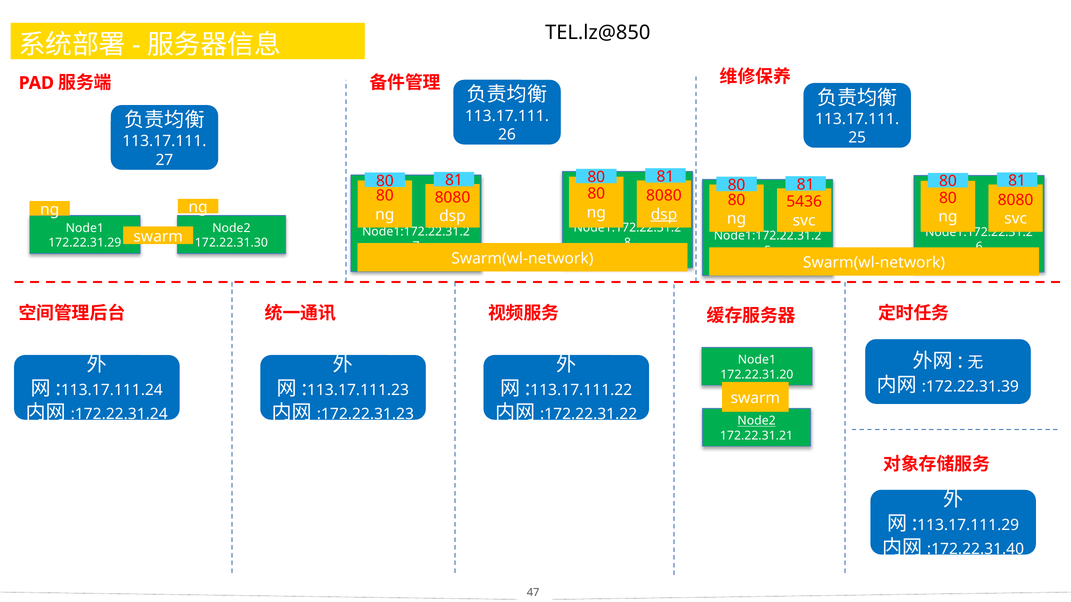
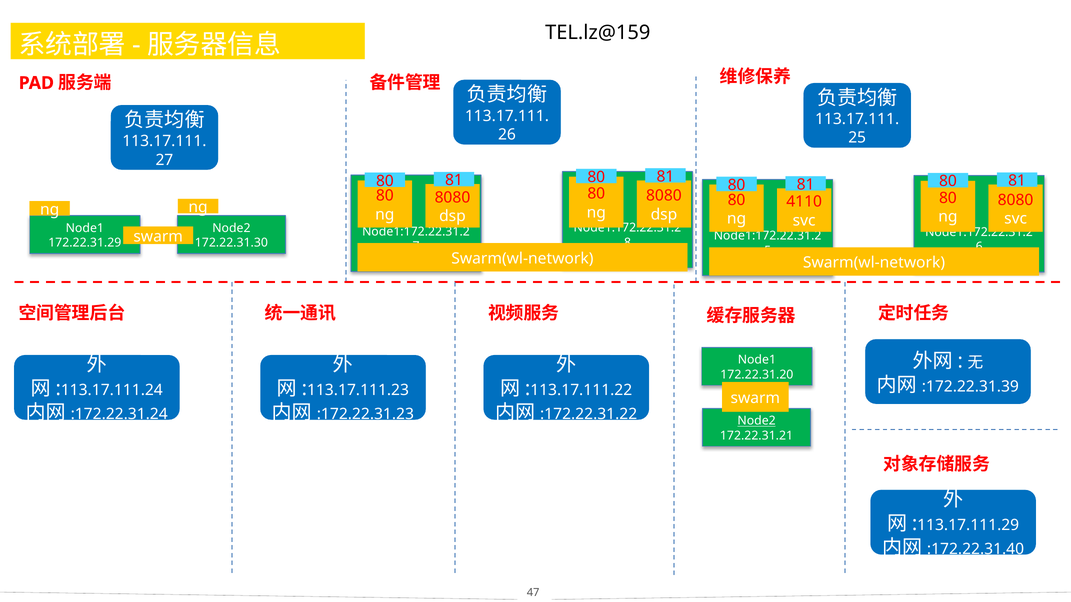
TEL.lz@850: TEL.lz@850 -> TEL.lz@159 (598, 33)
5436: 5436 -> 4110 (804, 202)
dsp underline: present -> none (664, 214)
